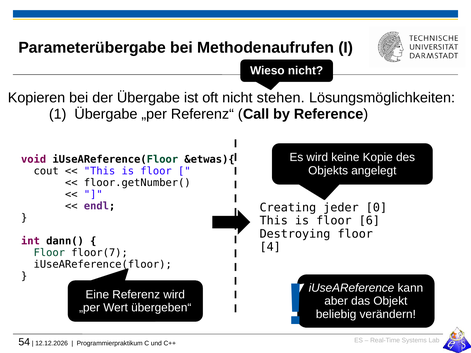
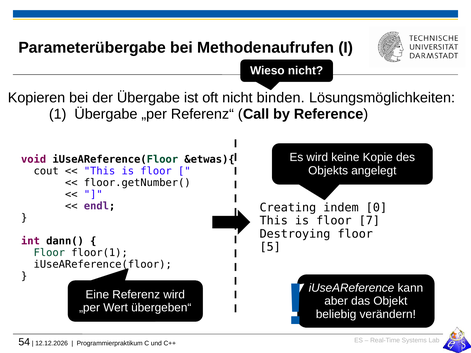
stehen: stehen -> binden (281, 98)
jeder: jeder -> indem (341, 208)
6: 6 -> 7 (369, 221)
4: 4 -> 5 (270, 247)
floor(7: floor(7 -> floor(1 (100, 253)
